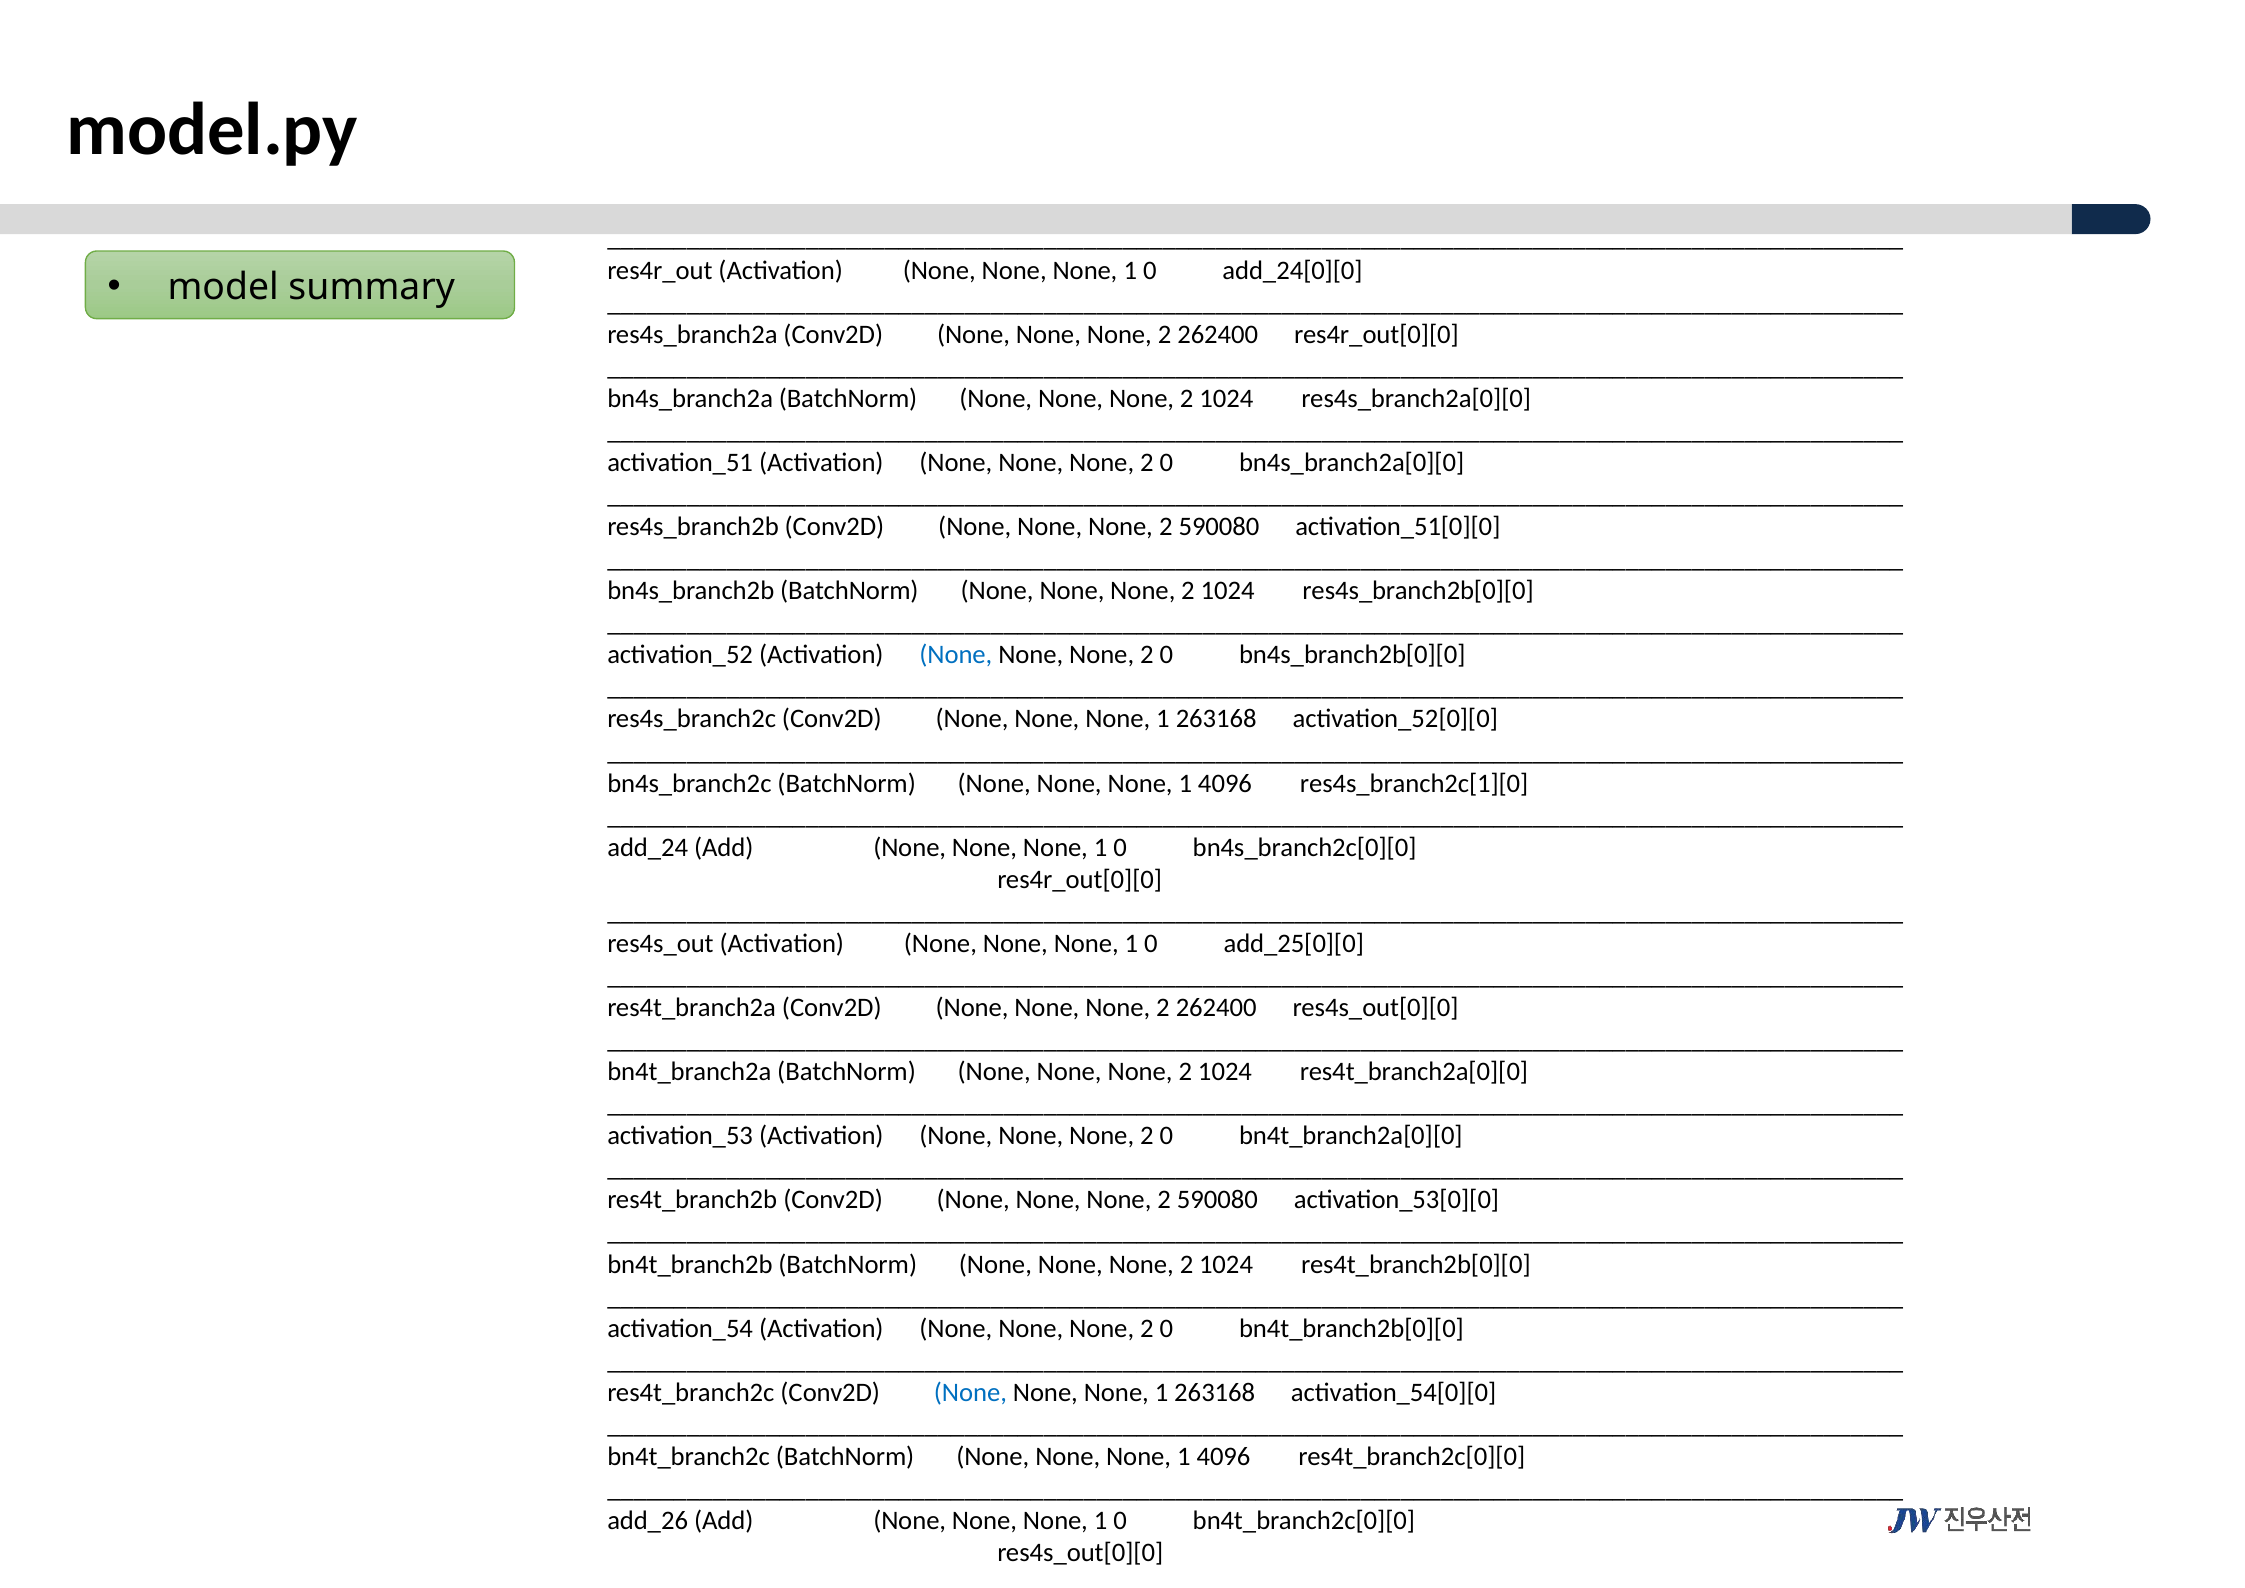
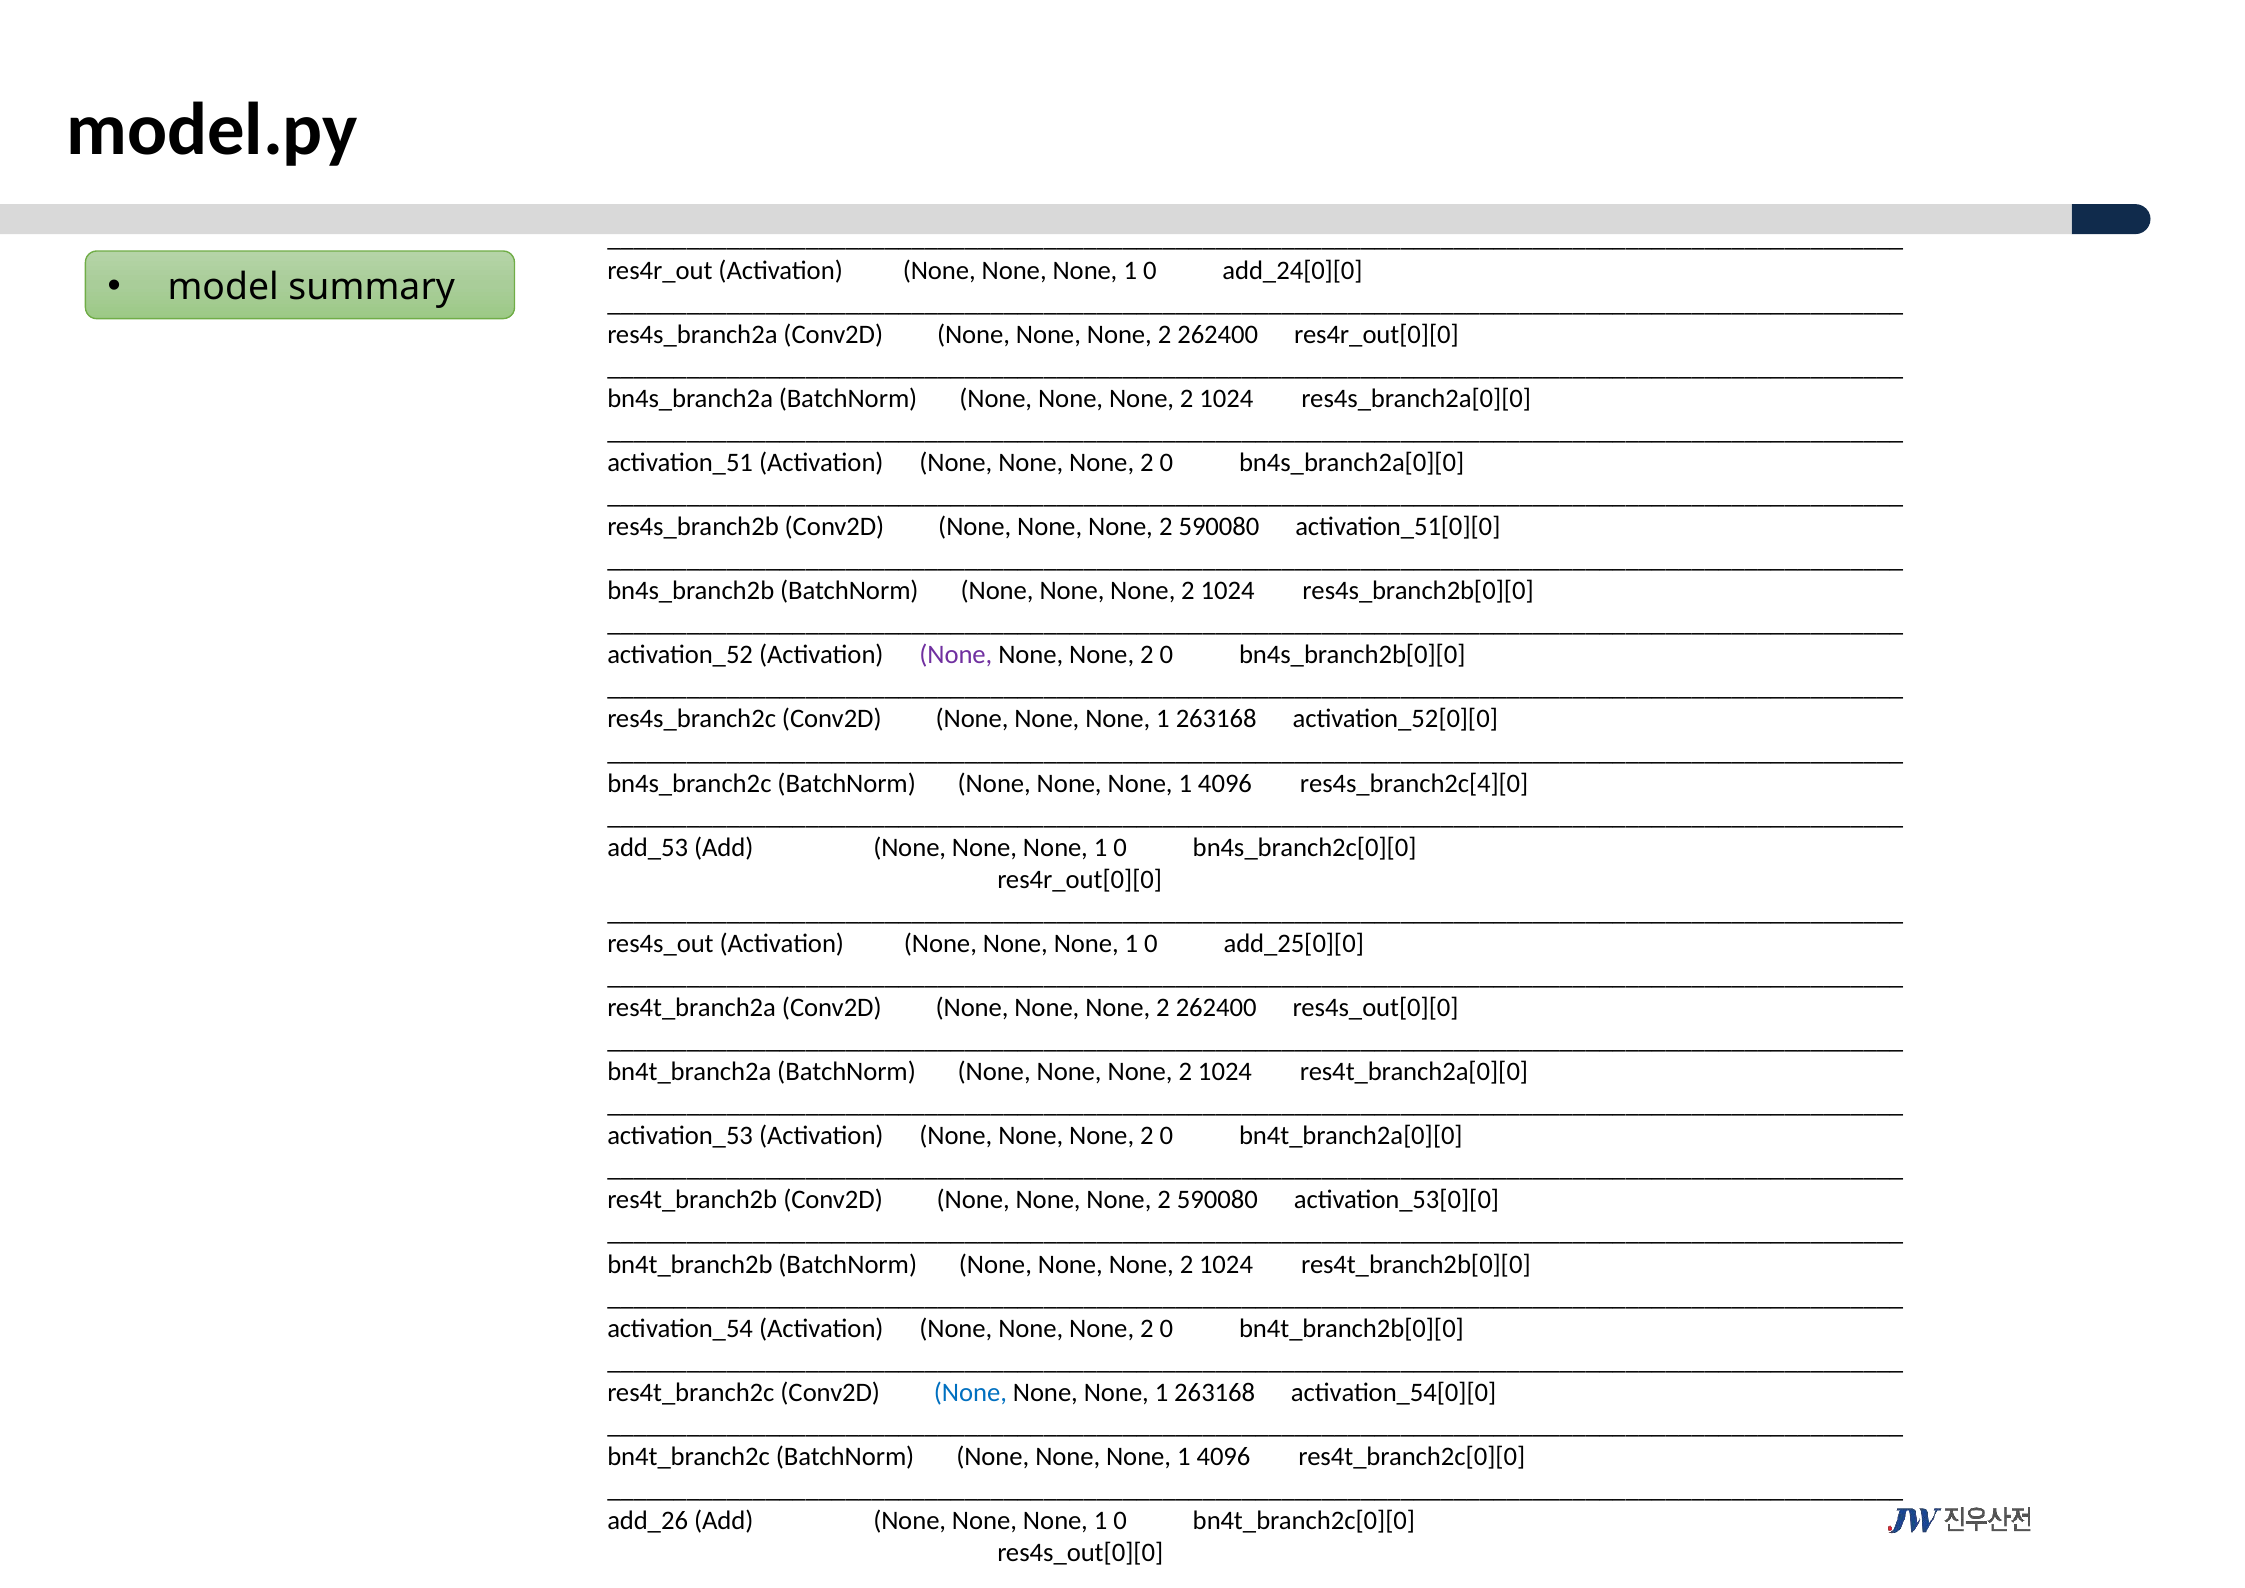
None colour: blue -> purple (956, 655)
res4s_branch2c[1][0: res4s_branch2c[1][0 -> res4s_branch2c[4][0 (1414, 783)
add_24: add_24 -> add_53 (648, 847)
